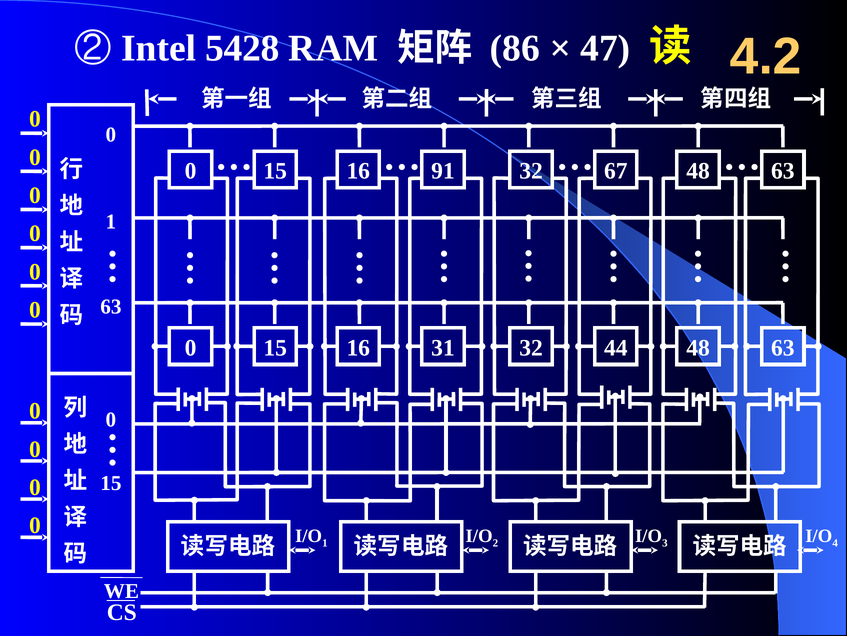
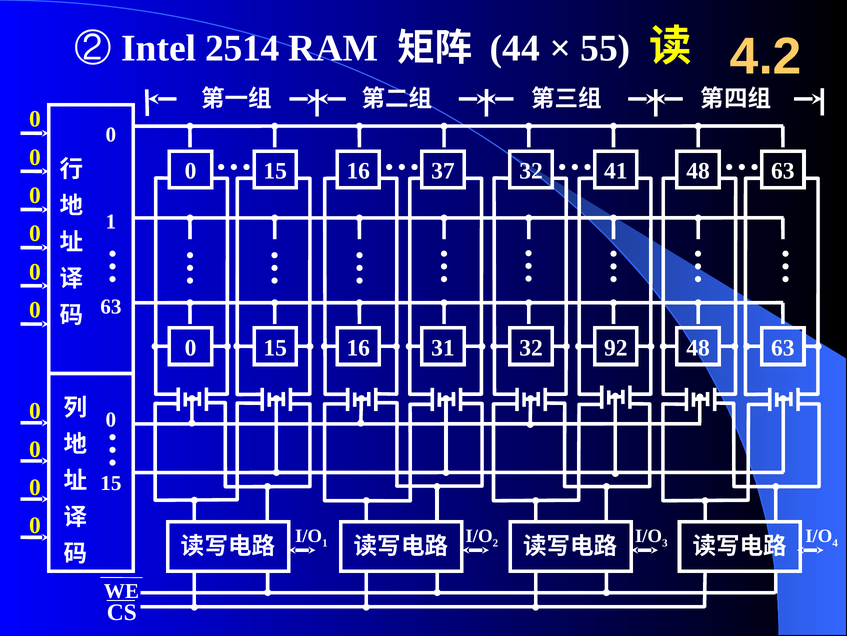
5428: 5428 -> 2514 (242, 48)
86: 86 -> 44 (515, 48)
47: 47 -> 55 (605, 48)
91: 91 -> 37 (443, 171)
67: 67 -> 41 (616, 171)
44: 44 -> 92 (616, 347)
